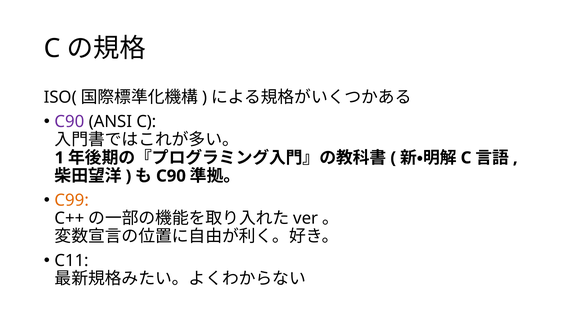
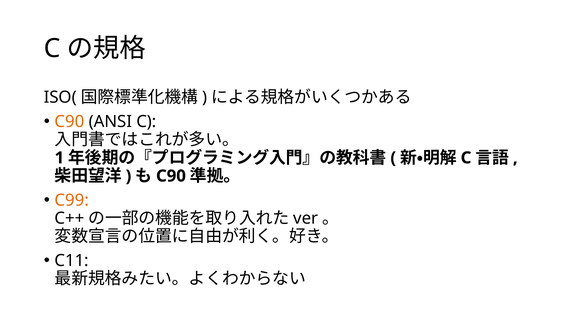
C90 colour: purple -> orange (69, 121)
